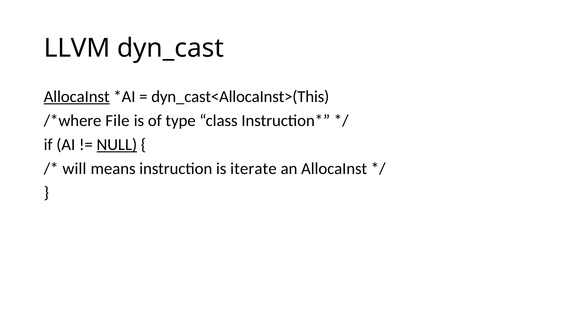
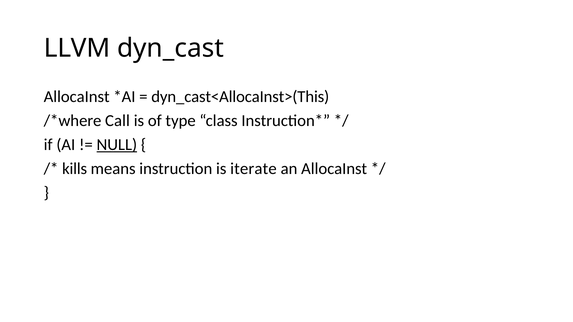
AllocaInst underline: present -> none (77, 97)
File: File -> Call (117, 121)
will: will -> kills (75, 169)
